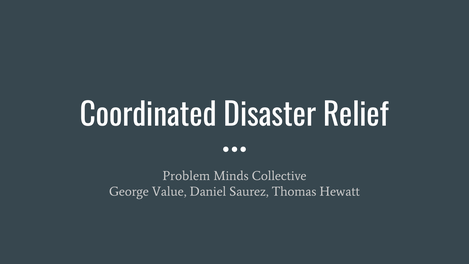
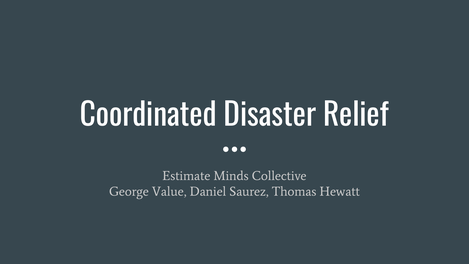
Problem: Problem -> Estimate (186, 176)
